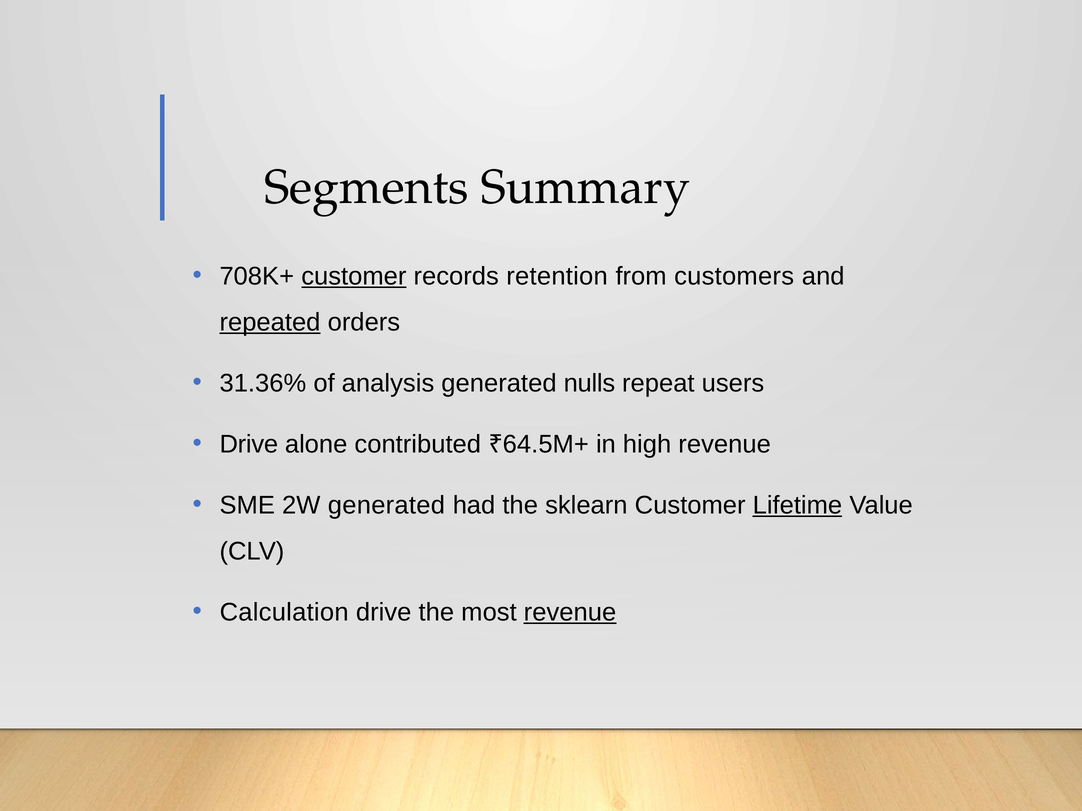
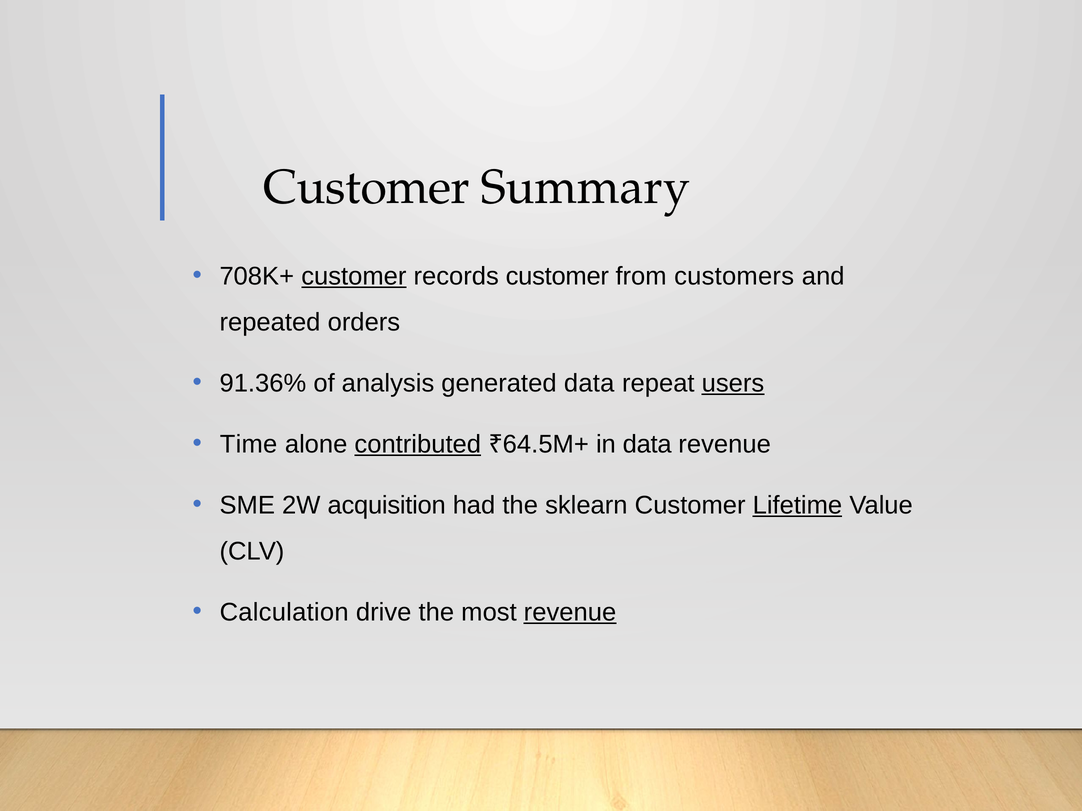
Segments: Segments -> Customer (367, 188)
records retention: retention -> customer (557, 276)
repeated underline: present -> none (270, 322)
31.36%: 31.36% -> 91.36% (263, 383)
generated nulls: nulls -> data (589, 383)
users underline: none -> present (733, 383)
Drive: Drive -> Time (249, 444)
contributed underline: none -> present (418, 444)
in high: high -> data (647, 444)
2W generated: generated -> acquisition (387, 506)
